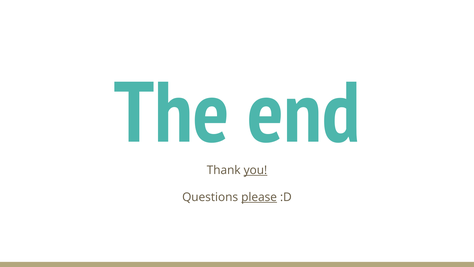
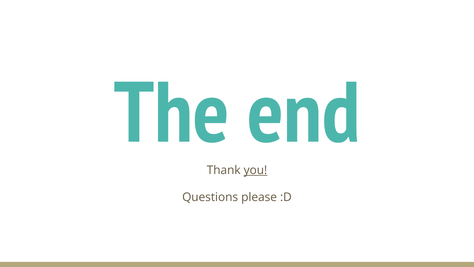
please underline: present -> none (259, 197)
